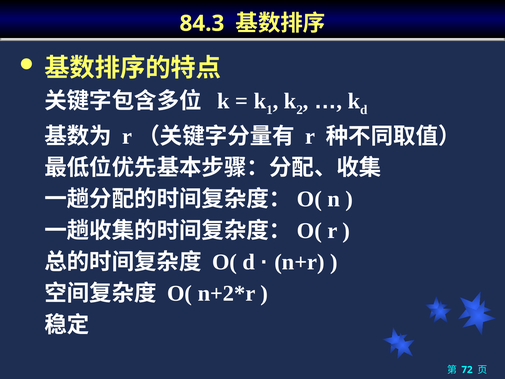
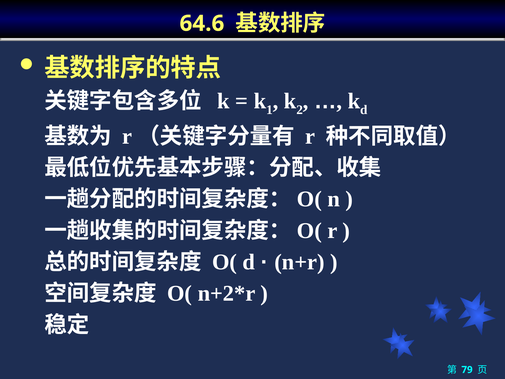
84.3: 84.3 -> 64.6 (202, 23)
72: 72 -> 79 (467, 370)
